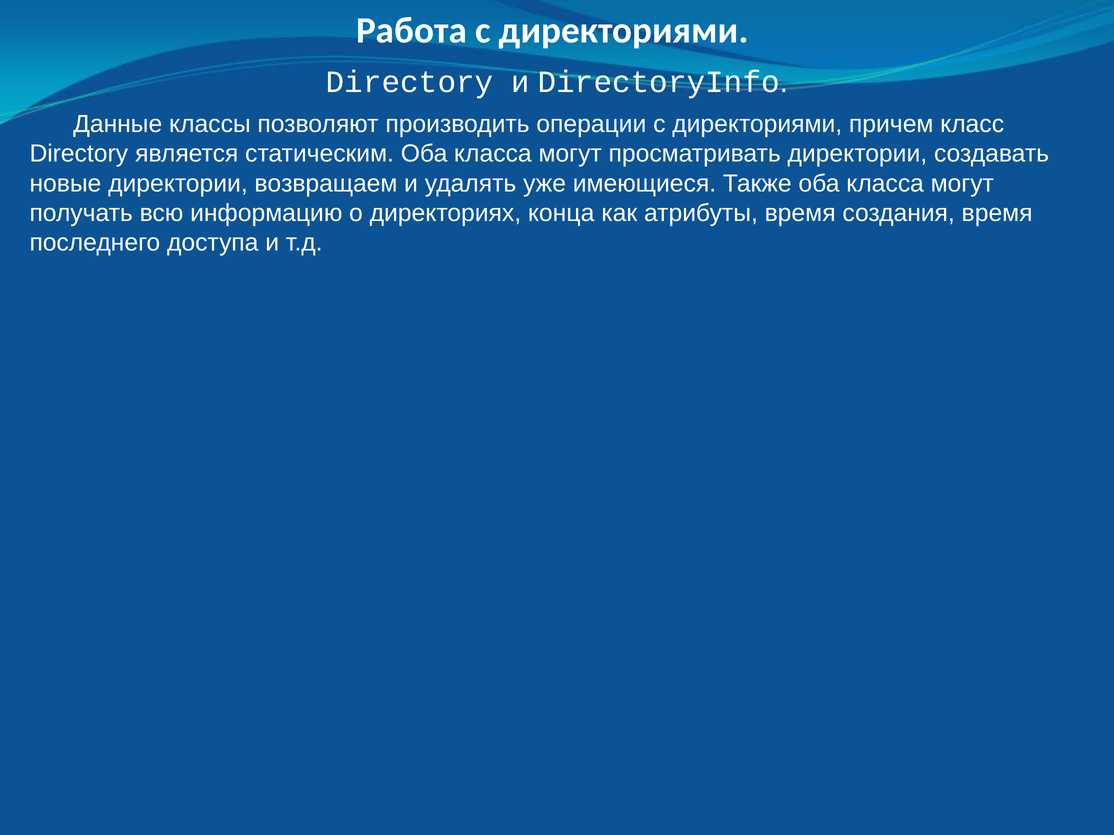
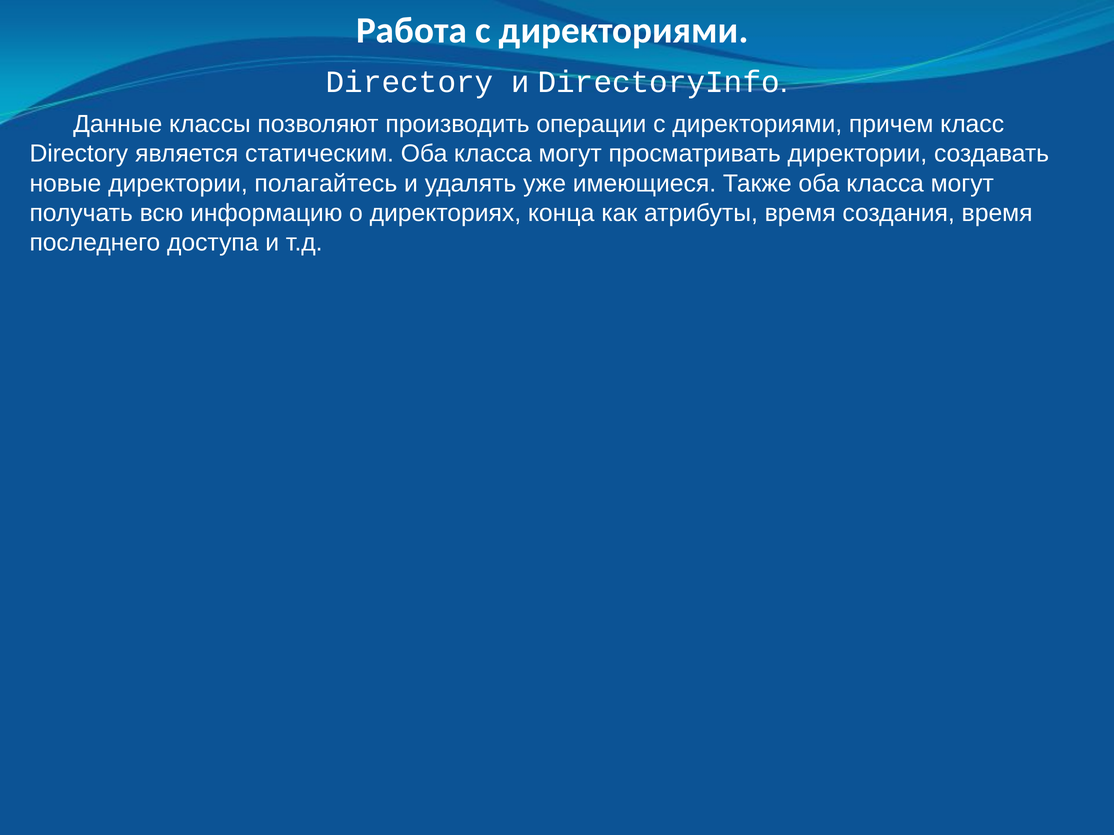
возвращаем: возвращаем -> полагайтесь (326, 184)
